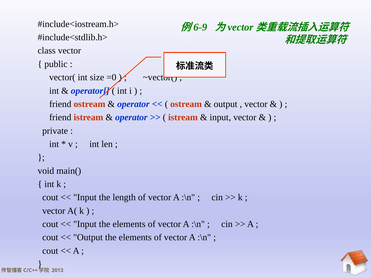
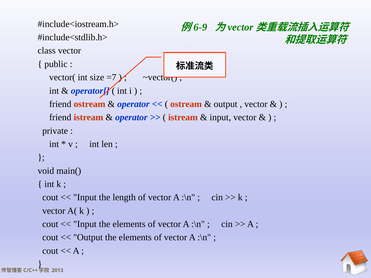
=0: =0 -> =7 (111, 77)
